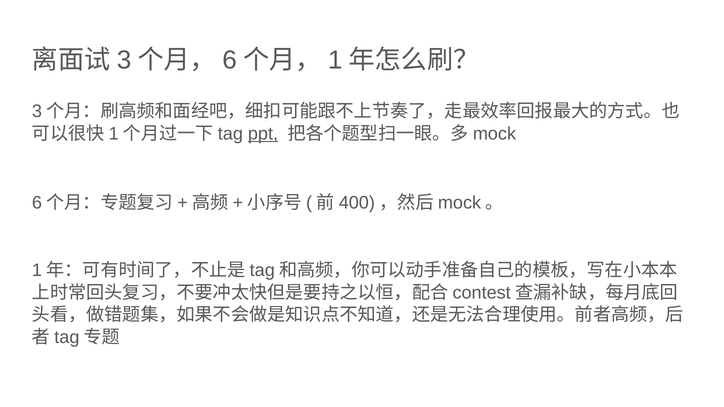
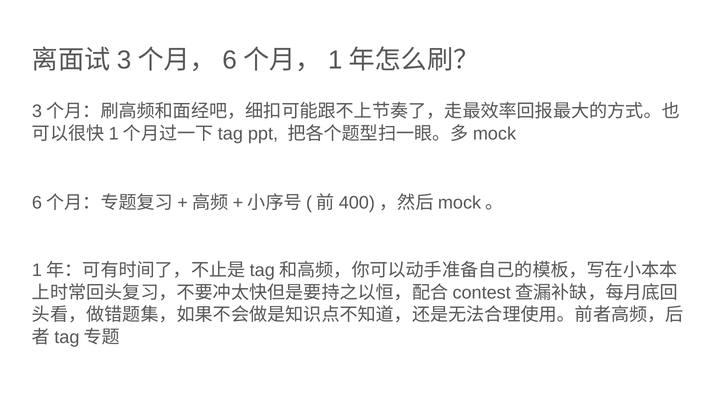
ppt underline: present -> none (263, 134)
